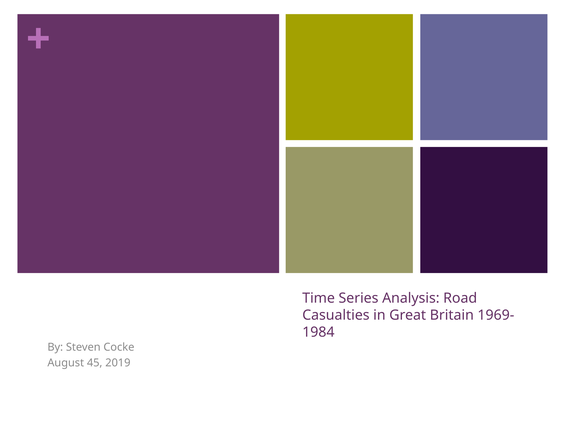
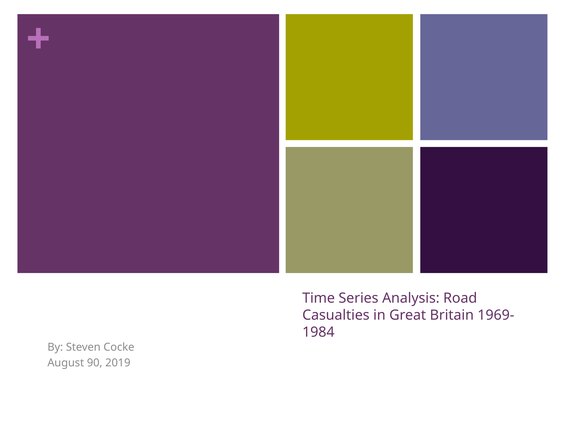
45: 45 -> 90 (95, 363)
